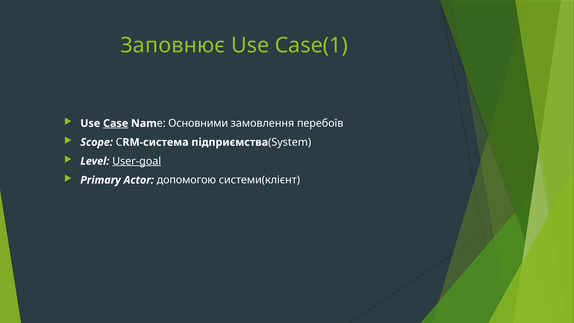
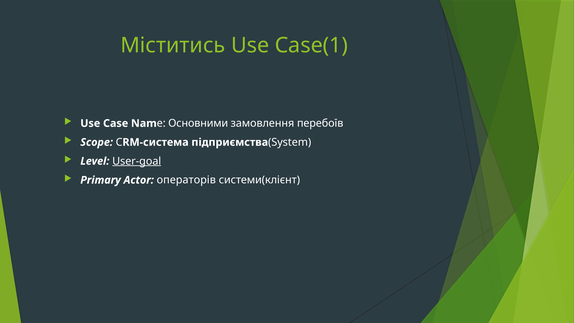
Заповнює: Заповнює -> Міститись (173, 45)
Case underline: present -> none (116, 123)
допомогою: допомогою -> операторів (186, 180)
